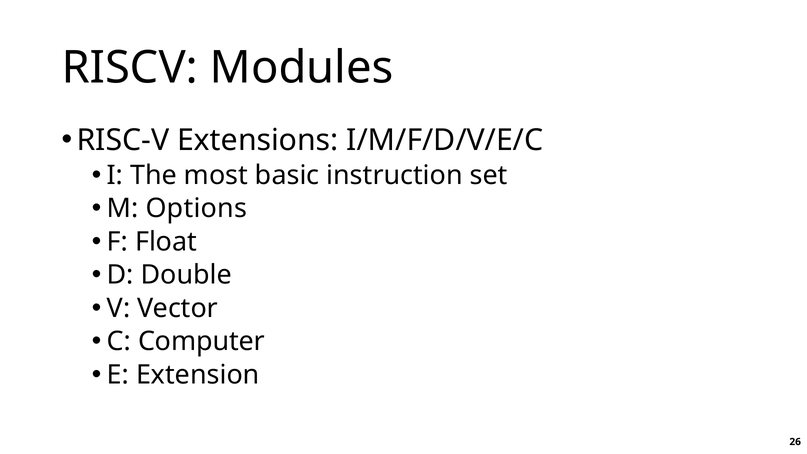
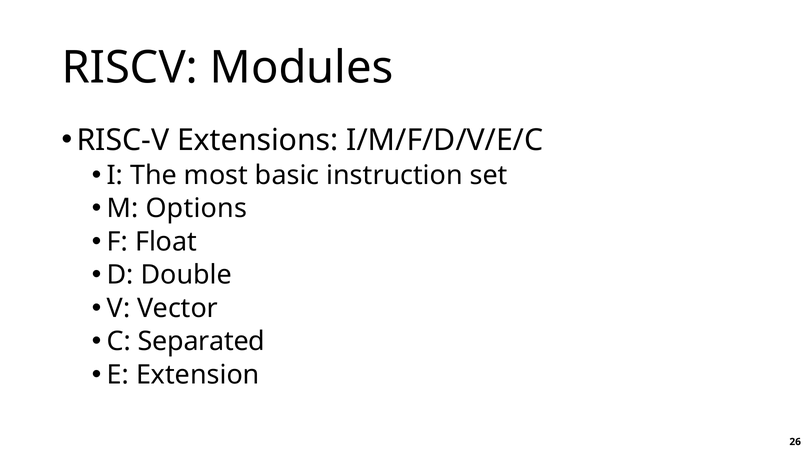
Computer: Computer -> Separated (201, 341)
